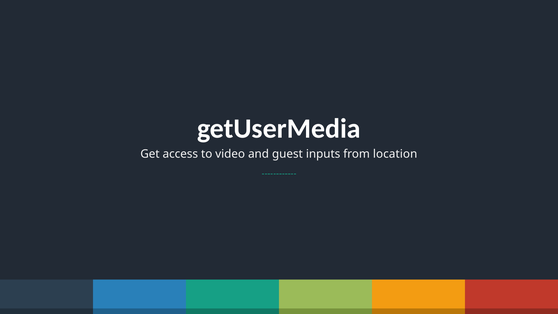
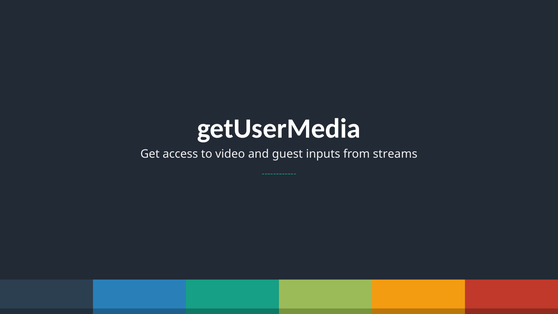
location: location -> streams (395, 154)
